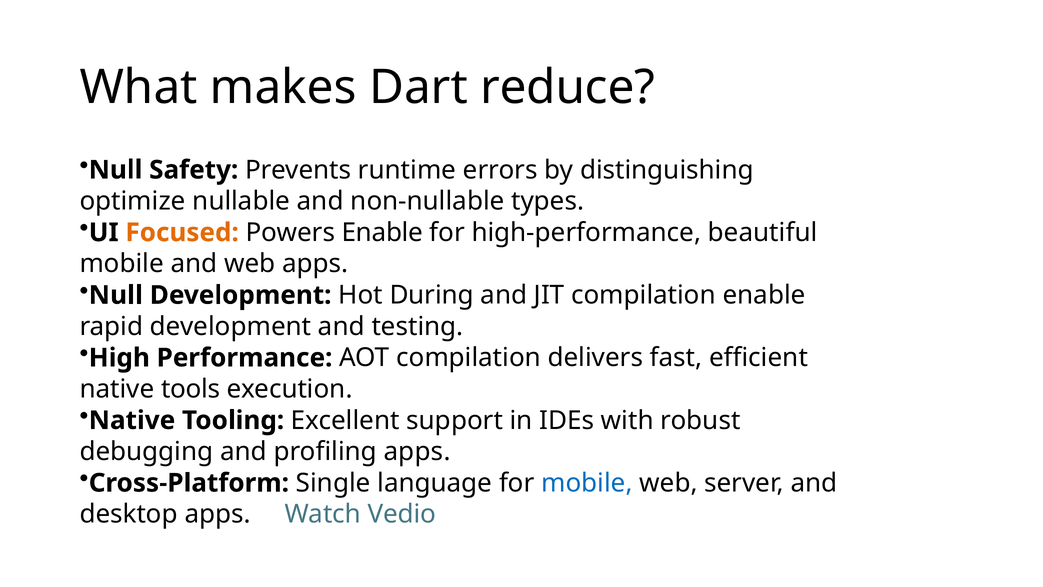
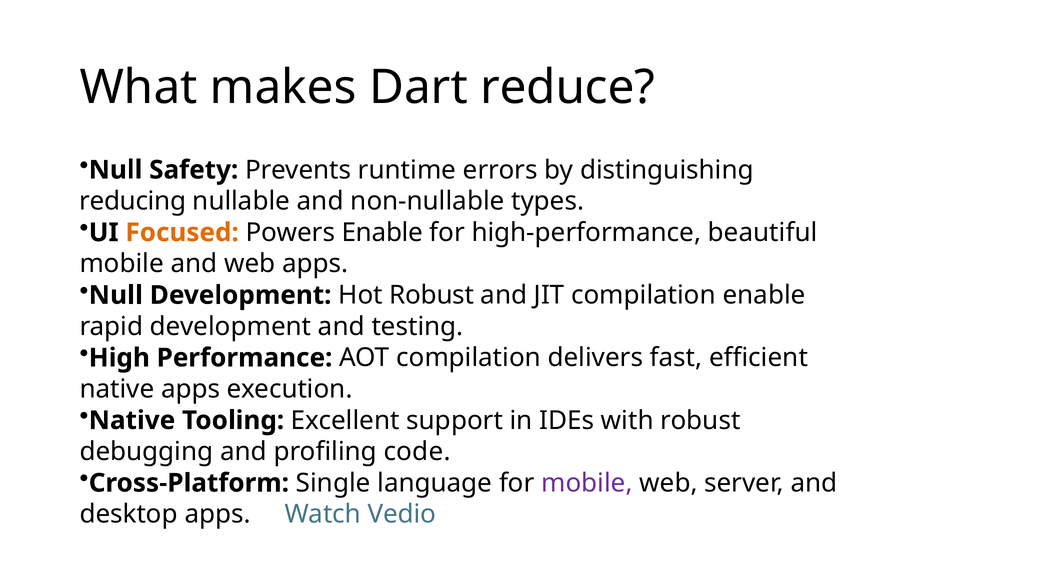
optimize: optimize -> reducing (133, 201)
Hot During: During -> Robust (432, 295)
native tools: tools -> apps (191, 389)
profiling apps: apps -> code (417, 451)
mobile colour: blue -> purple (587, 483)
